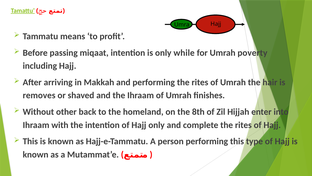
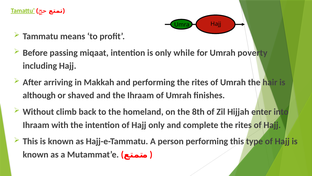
removes: removes -> although (39, 95)
other: other -> climb (66, 112)
